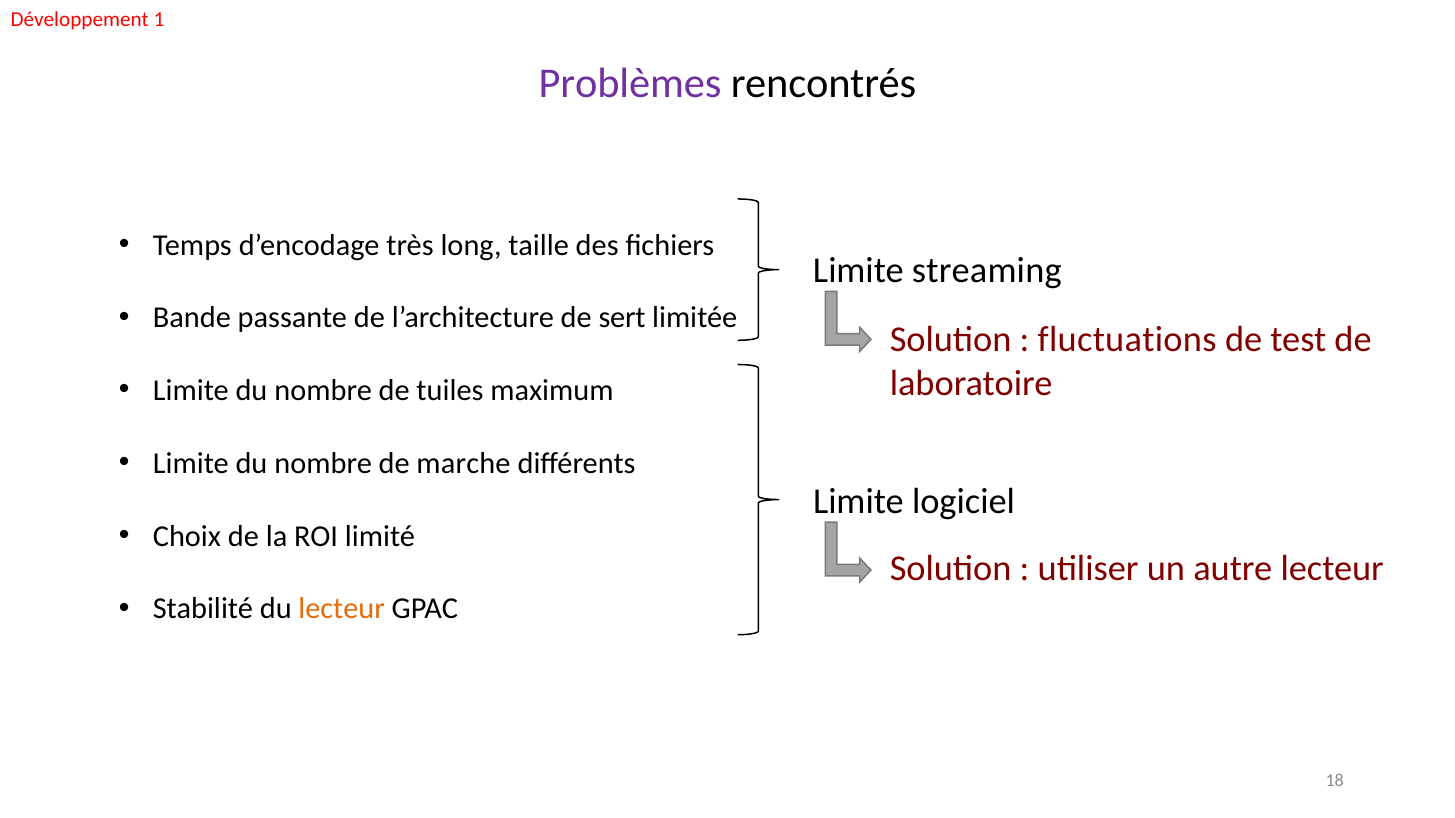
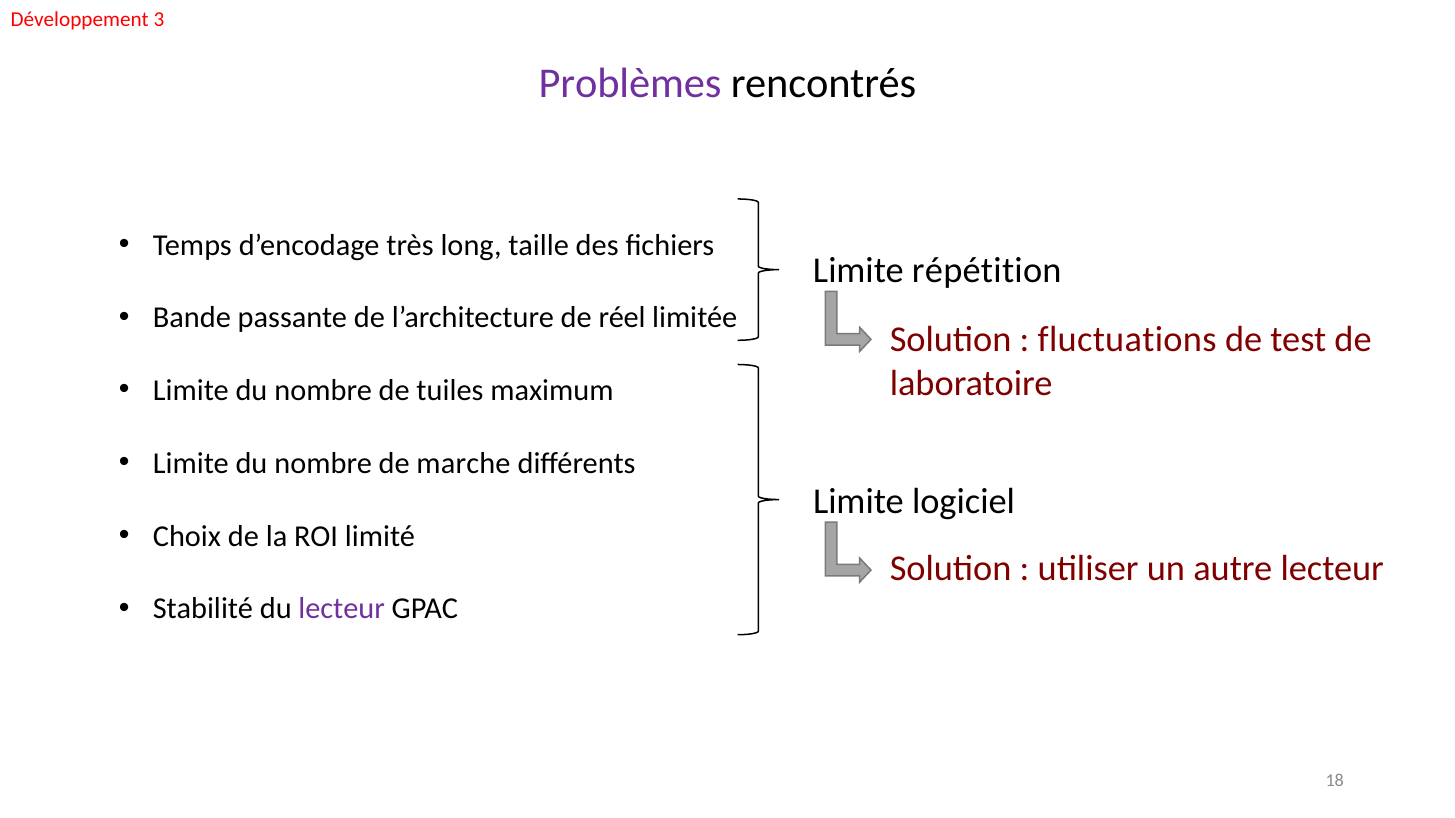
1: 1 -> 3 (159, 20)
streaming: streaming -> répétition (987, 271)
sert: sert -> réel (622, 318)
lecteur colour: orange -> purple (342, 609)
